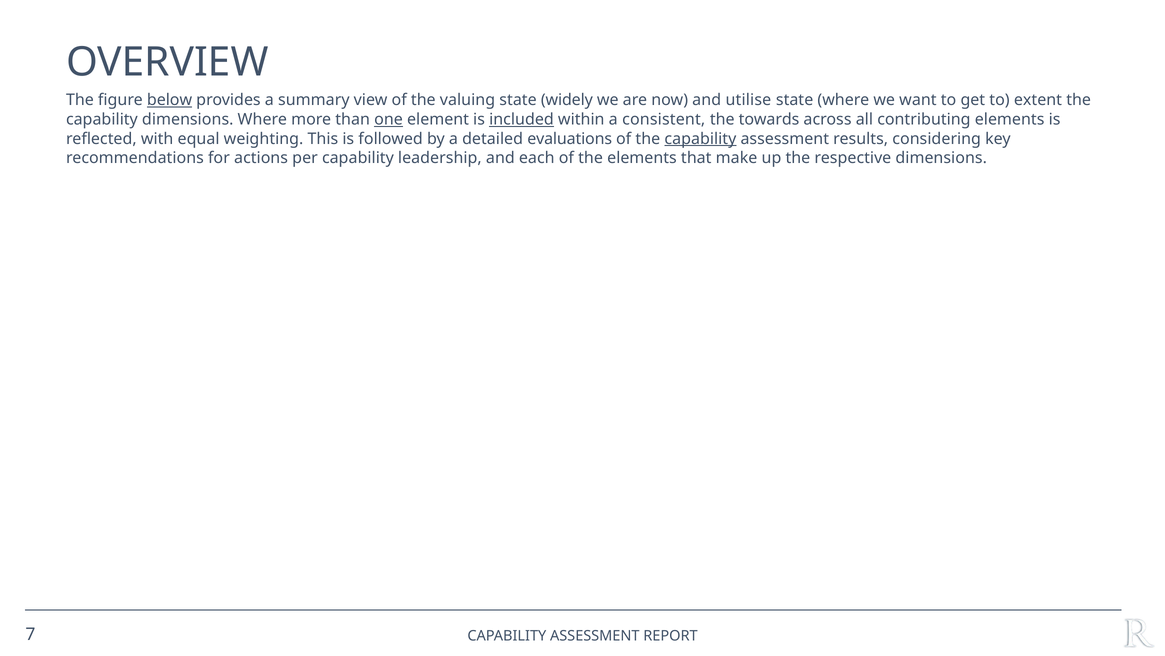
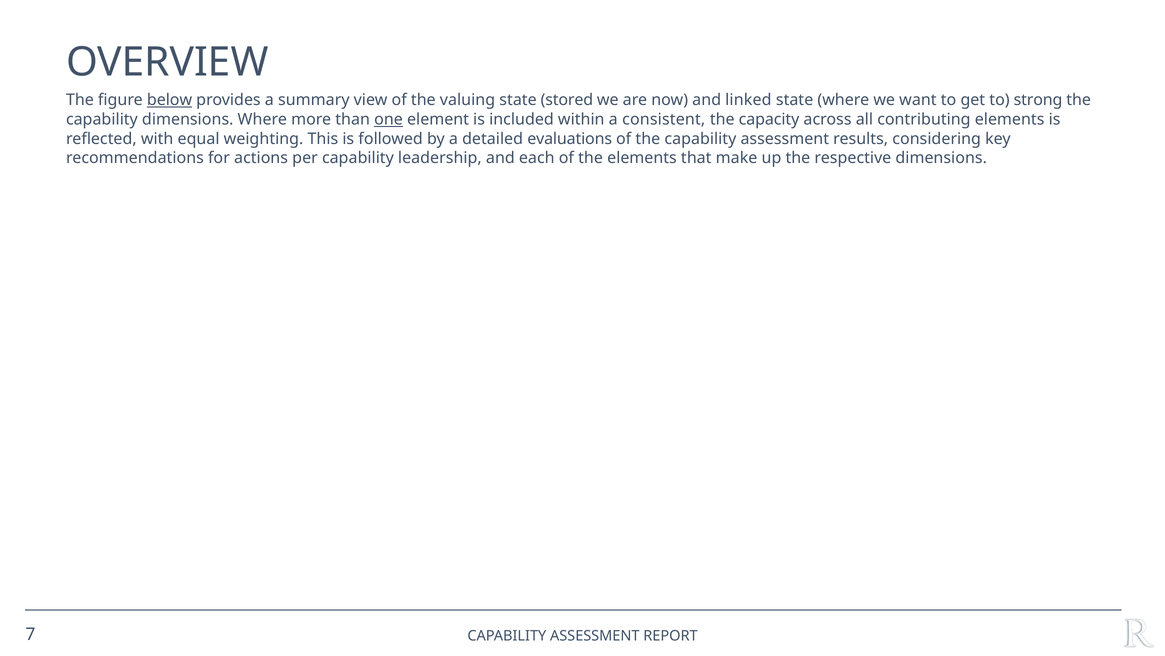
widely: widely -> stored (567, 100)
utilise: utilise -> linked (748, 100)
extent: extent -> strong (1038, 100)
included underline: present -> none (521, 119)
towards: towards -> capacity (769, 119)
capability underline: present -> none (700, 139)
